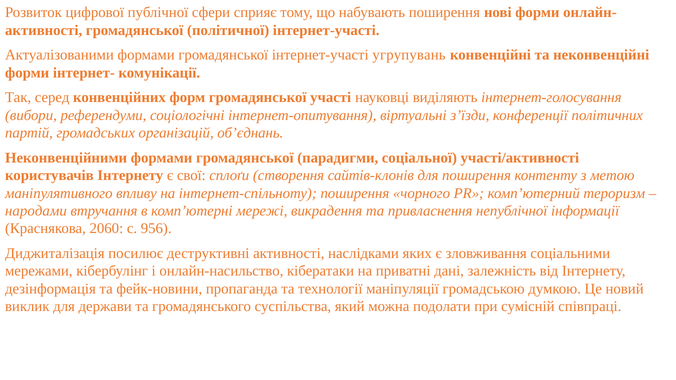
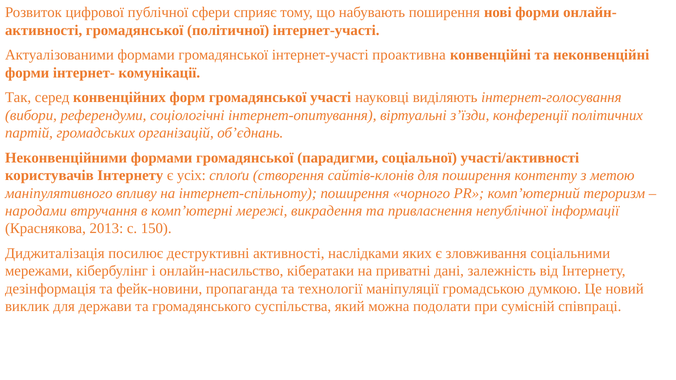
угрупувань: угрупувань -> проактивна (409, 55)
свої: свої -> усіх (191, 176)
2060: 2060 -> 2013 (106, 229)
956: 956 -> 150 (156, 229)
